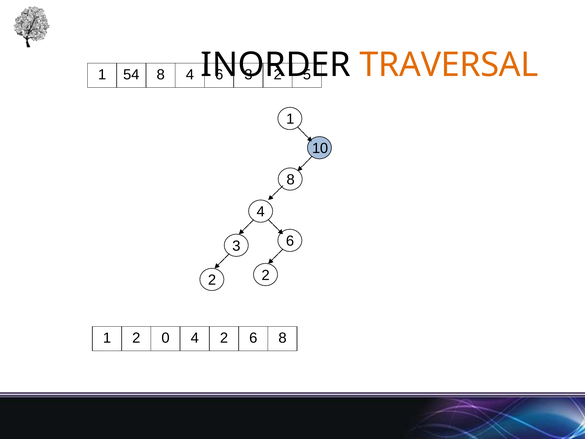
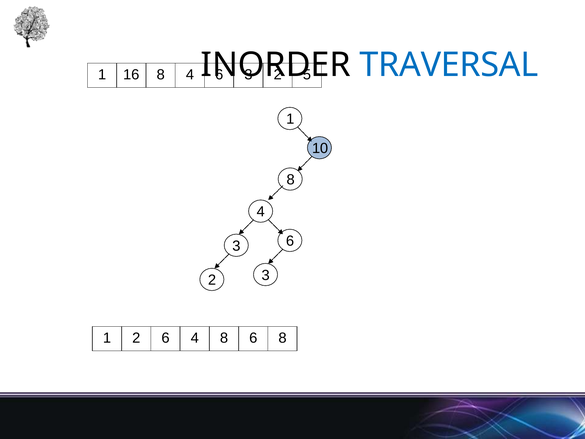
TRAVERSAL colour: orange -> blue (449, 65)
54: 54 -> 16 (131, 75)
2 2: 2 -> 3 (266, 275)
2 0: 0 -> 6 (166, 338)
4 2: 2 -> 8 (224, 338)
